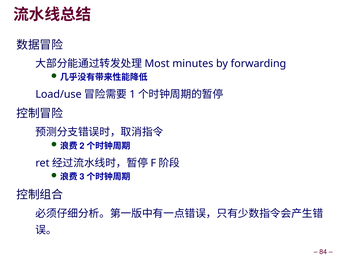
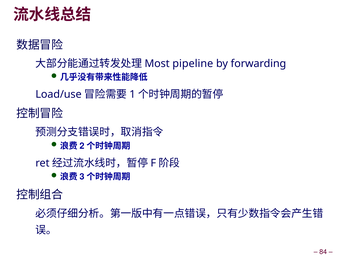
minutes: minutes -> pipeline (193, 63)
